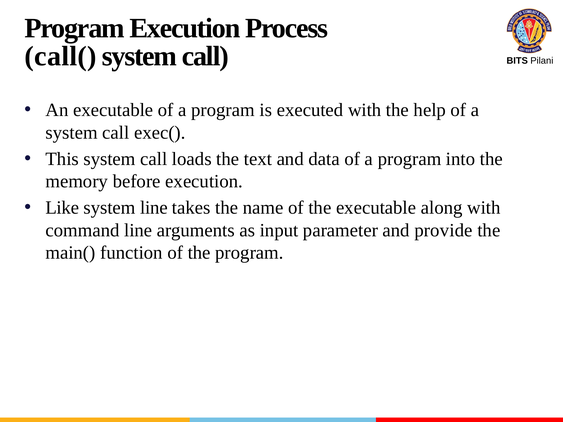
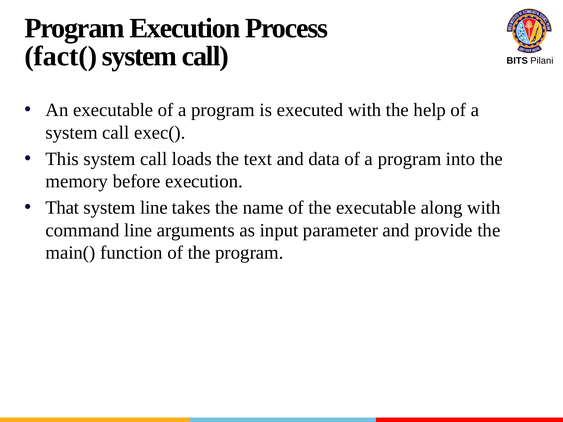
call(: call( -> fact( (61, 56)
Like: Like -> That (62, 208)
